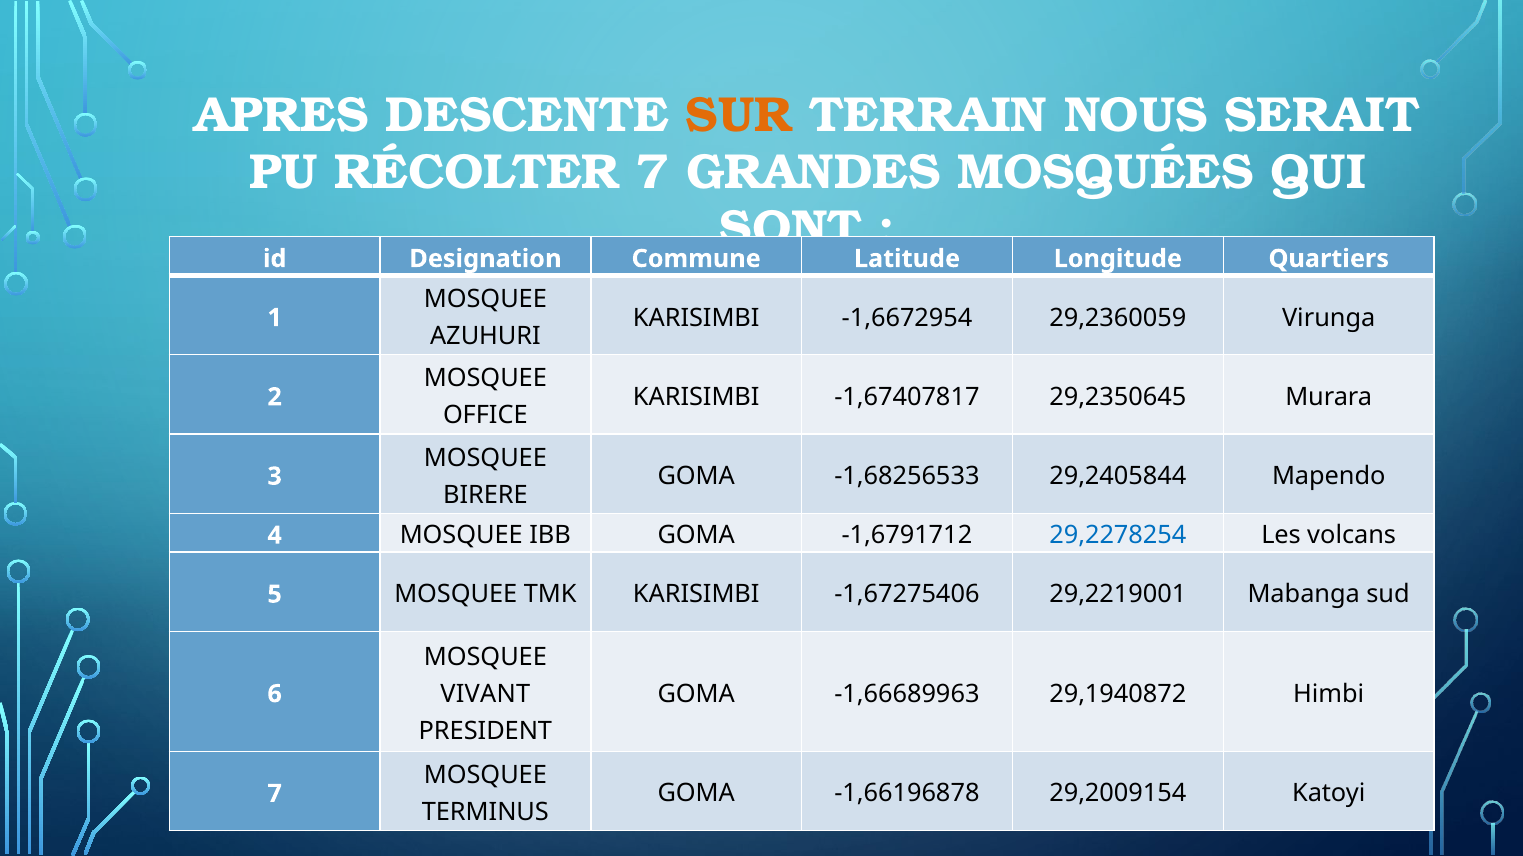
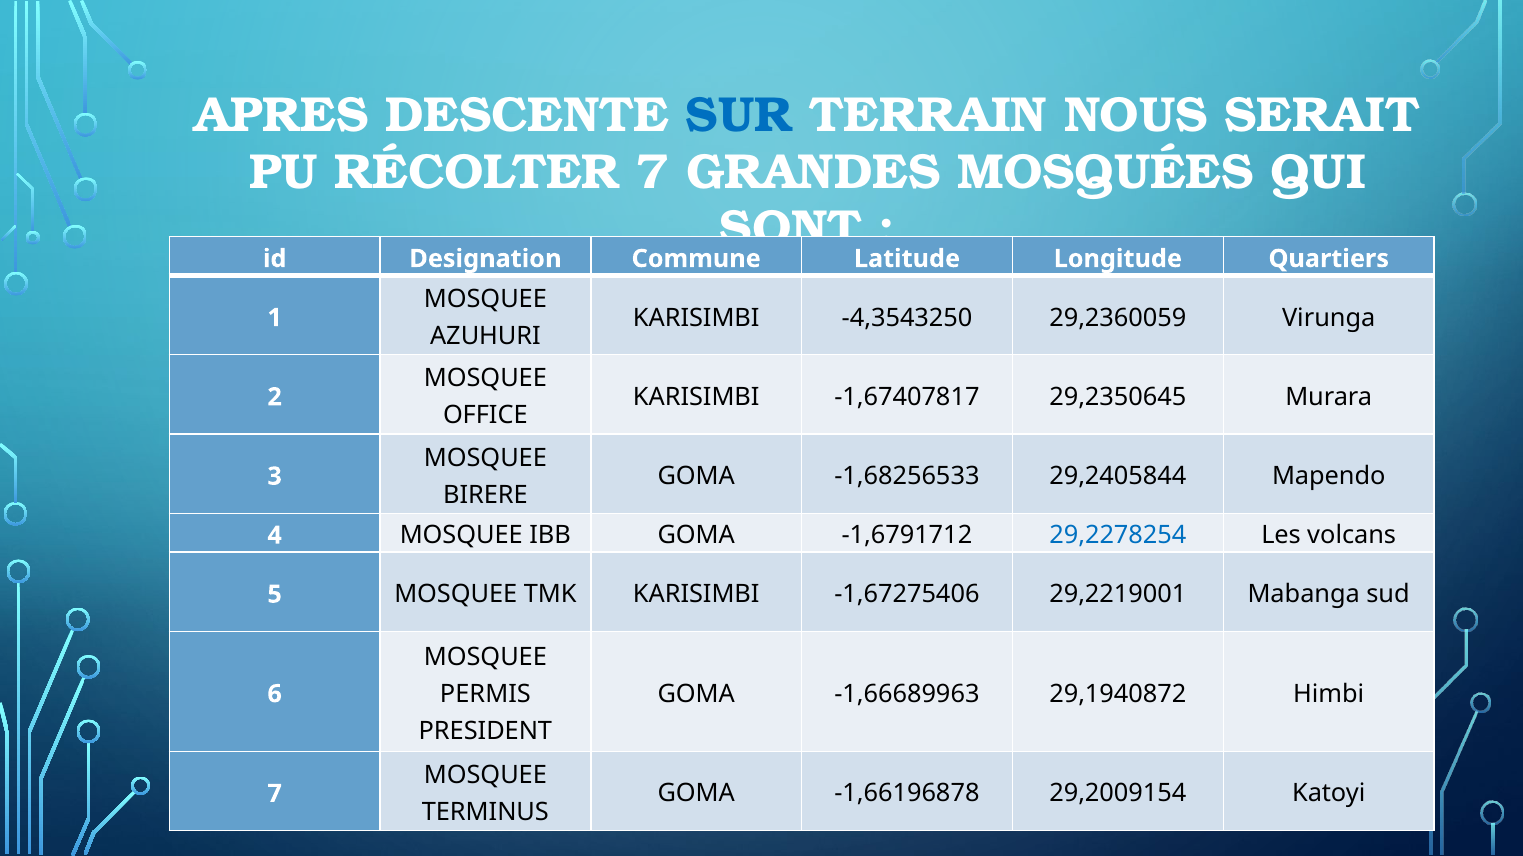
SUR colour: orange -> blue (739, 115)
-1,6672954: -1,6672954 -> -4,3543250 (907, 318)
VIVANT: VIVANT -> PERMIS (485, 694)
